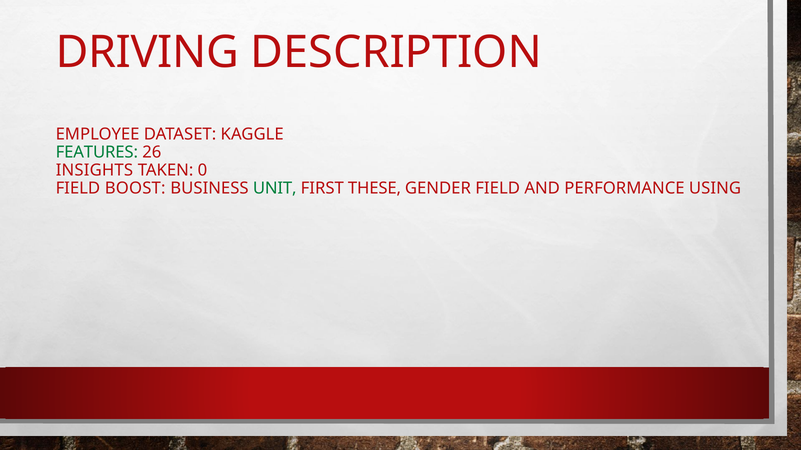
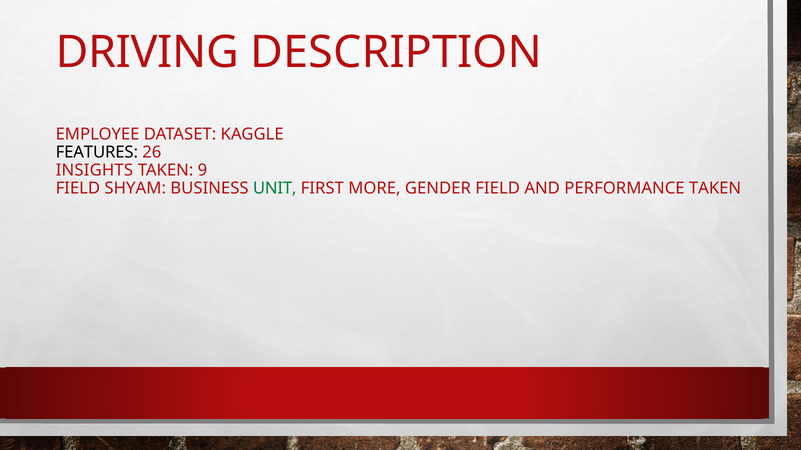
FEATURES colour: green -> black (97, 152)
0: 0 -> 9 (203, 170)
BOOST: BOOST -> SHYAM (135, 189)
THESE: THESE -> MORE (374, 189)
PERFORMANCE USING: USING -> TAKEN (715, 189)
